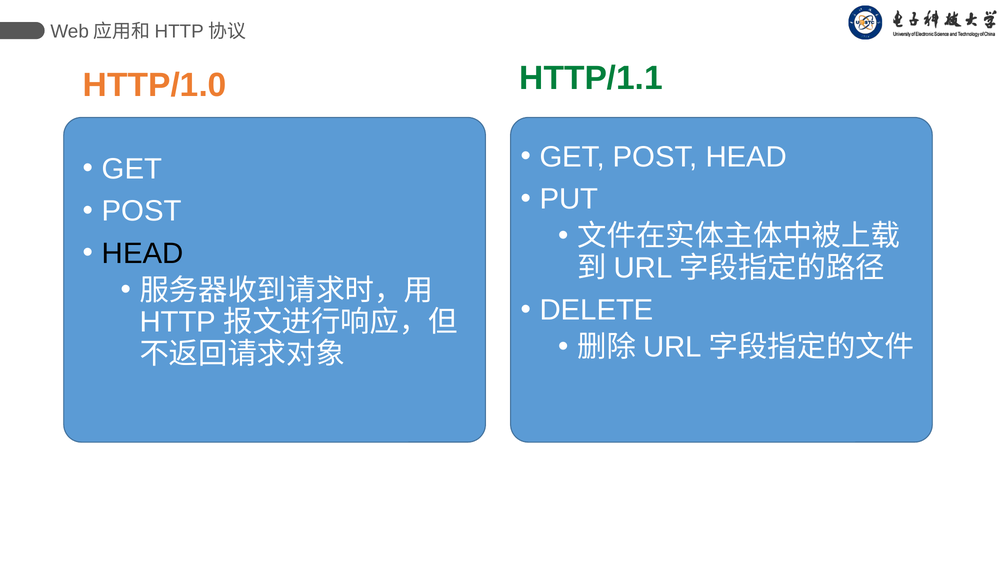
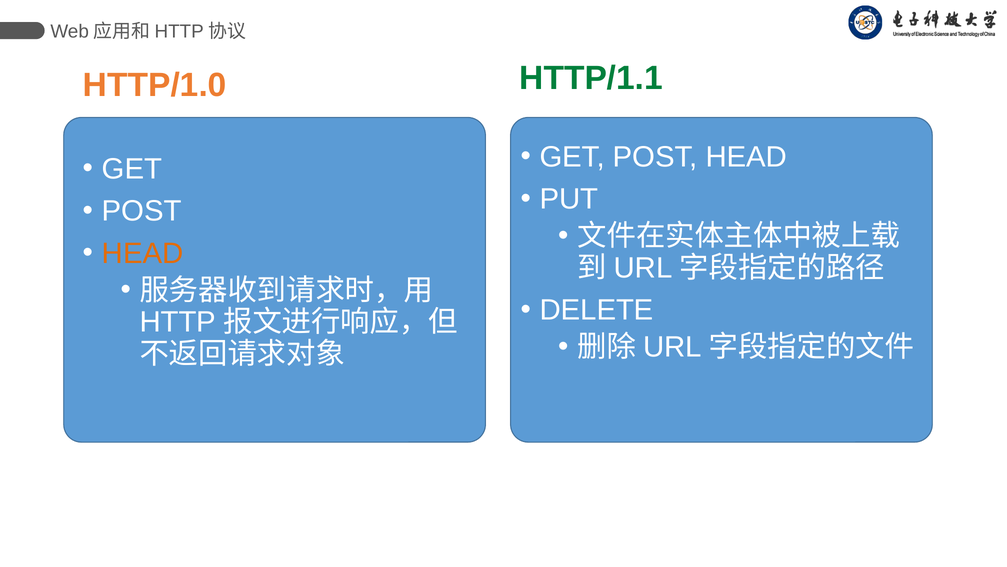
HEAD colour: black -> orange (143, 253)
